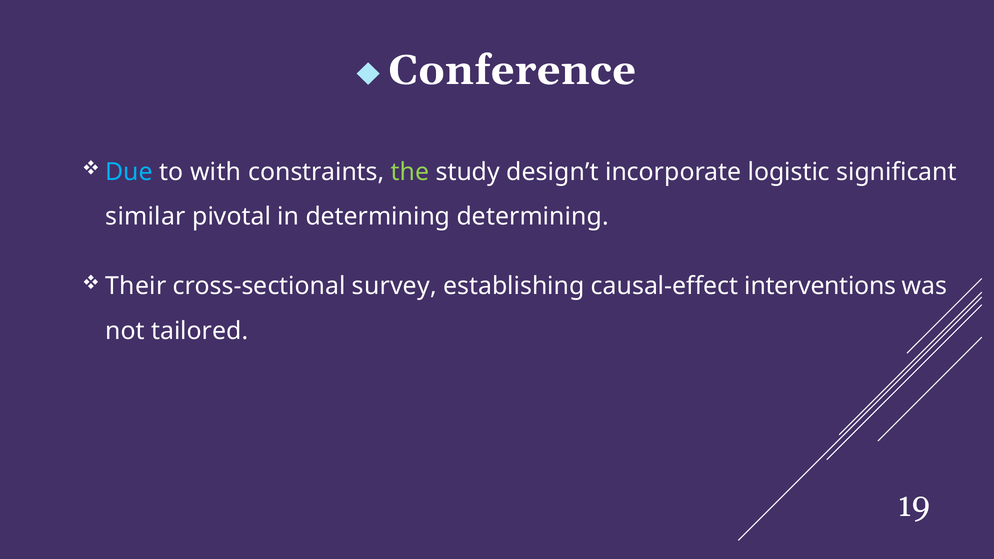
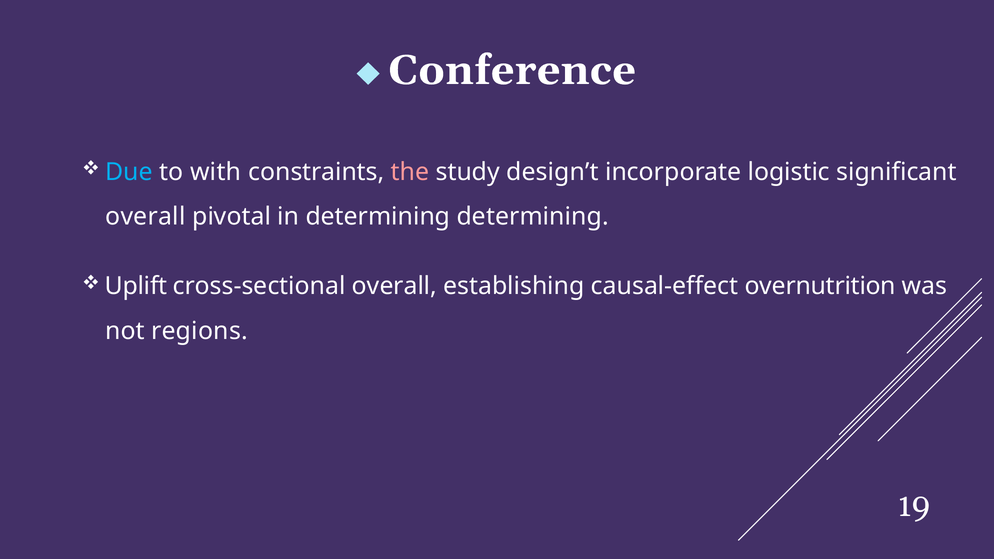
the colour: light green -> pink (410, 172)
similar: similar -> overall (145, 217)
Their: Their -> Uplift (136, 286)
cross-sectional survey: survey -> overall (394, 286)
interventions: interventions -> overnutrition (820, 286)
tailored: tailored -> regions (200, 331)
